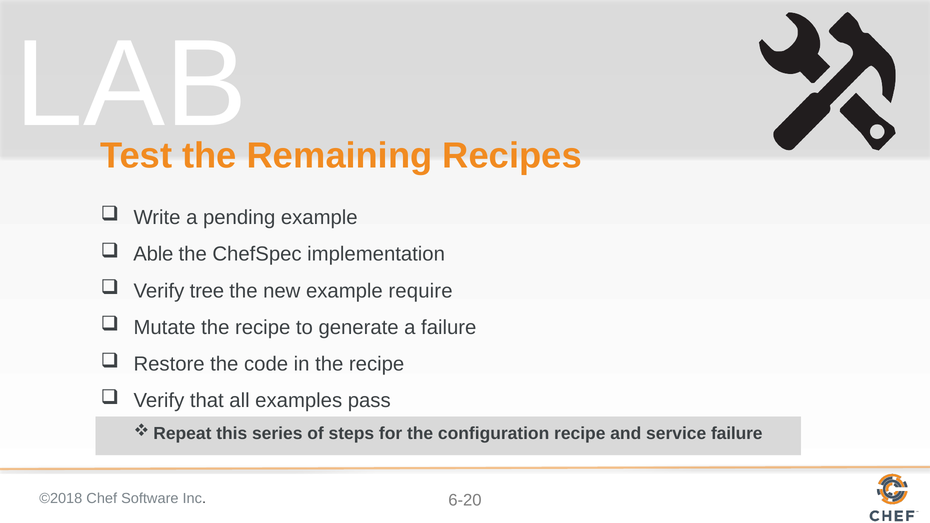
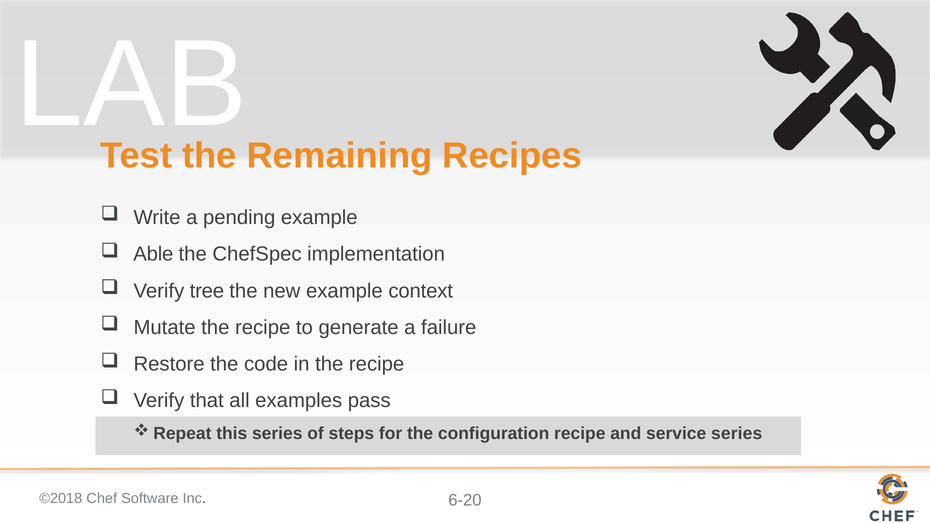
require: require -> context (421, 291)
service failure: failure -> series (737, 434)
